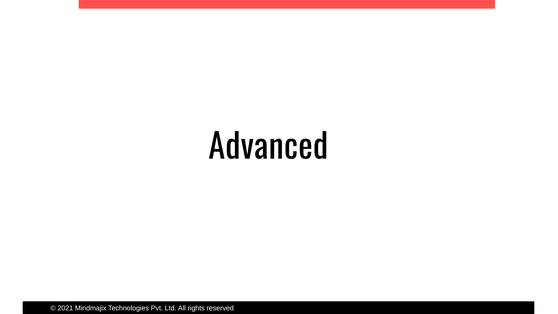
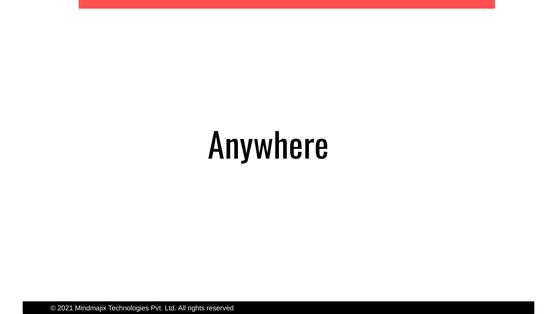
Advanced: Advanced -> Anywhere (268, 147)
